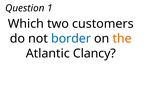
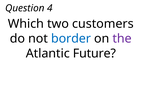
1: 1 -> 4 (50, 8)
the colour: orange -> purple (122, 39)
Clancy: Clancy -> Future (94, 54)
